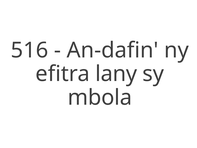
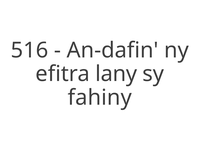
mbola: mbola -> fahiny (100, 97)
